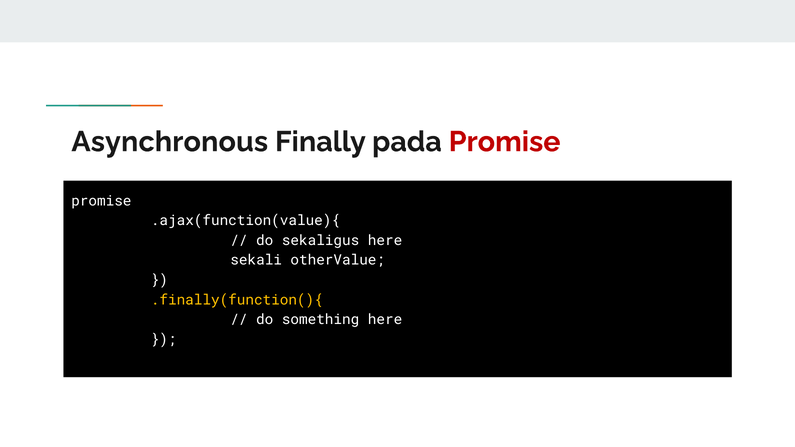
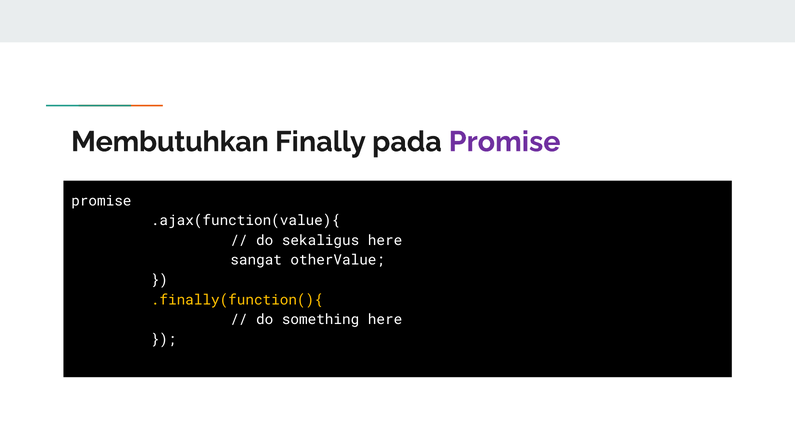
Asynchronous: Asynchronous -> Membutuhkan (170, 142)
Promise colour: red -> purple (505, 142)
sekali: sekali -> sangat (256, 260)
